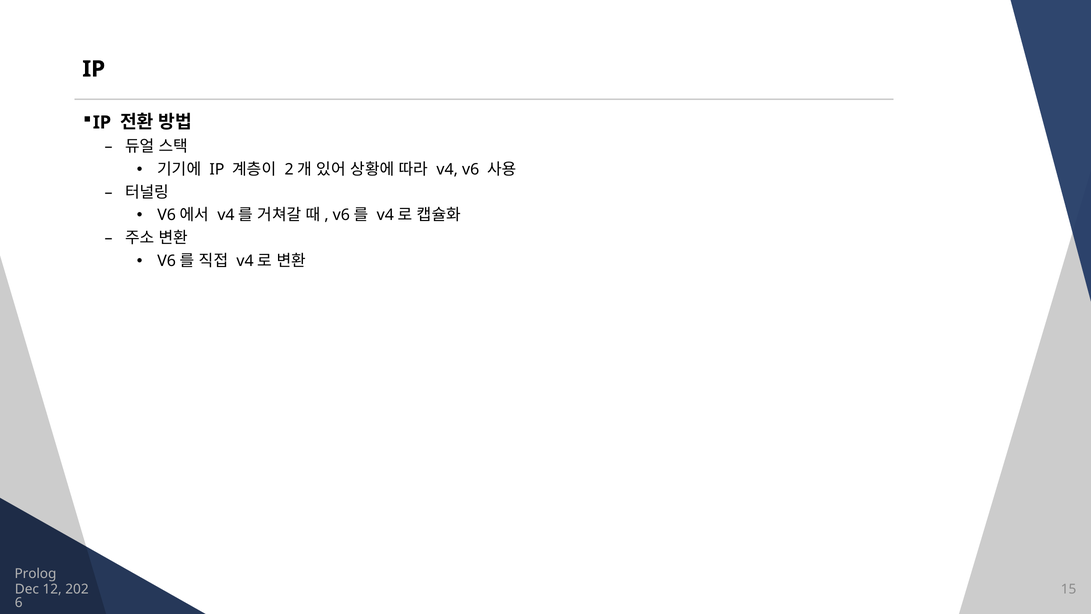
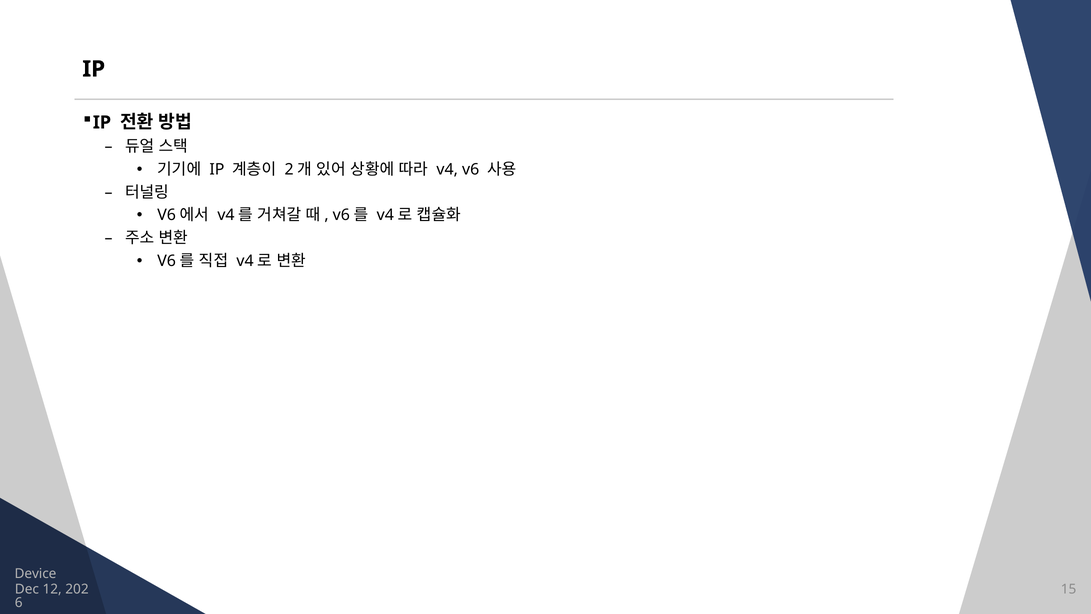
Prolog: Prolog -> Device (35, 574)
